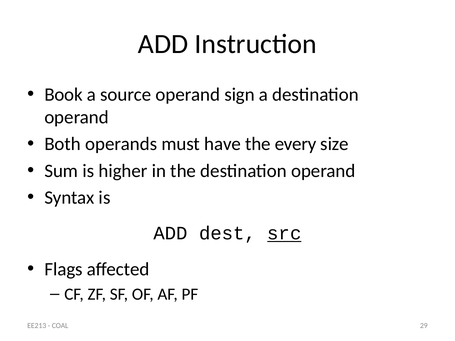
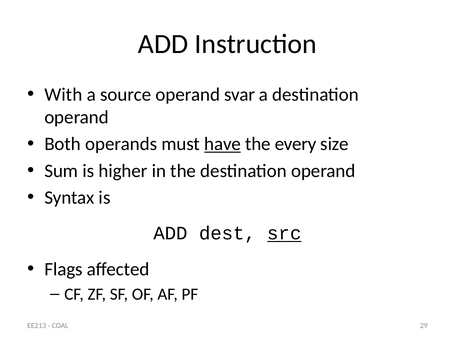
Book: Book -> With (63, 95)
sign: sign -> svar (240, 95)
have underline: none -> present (223, 144)
